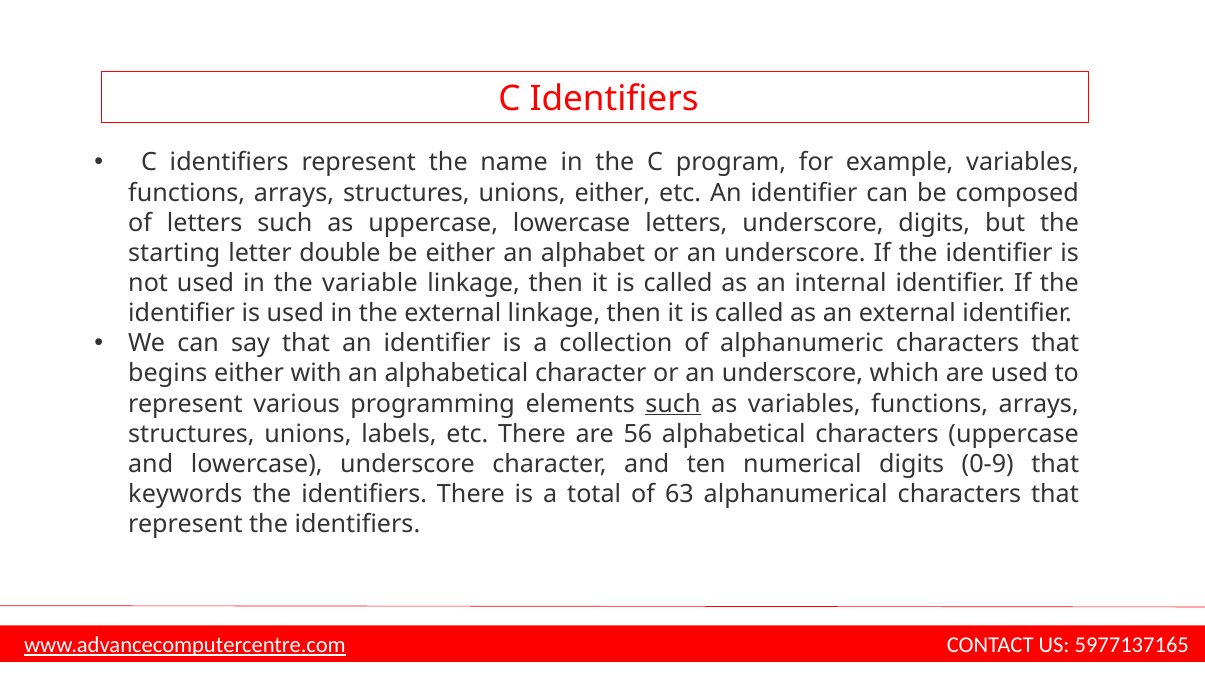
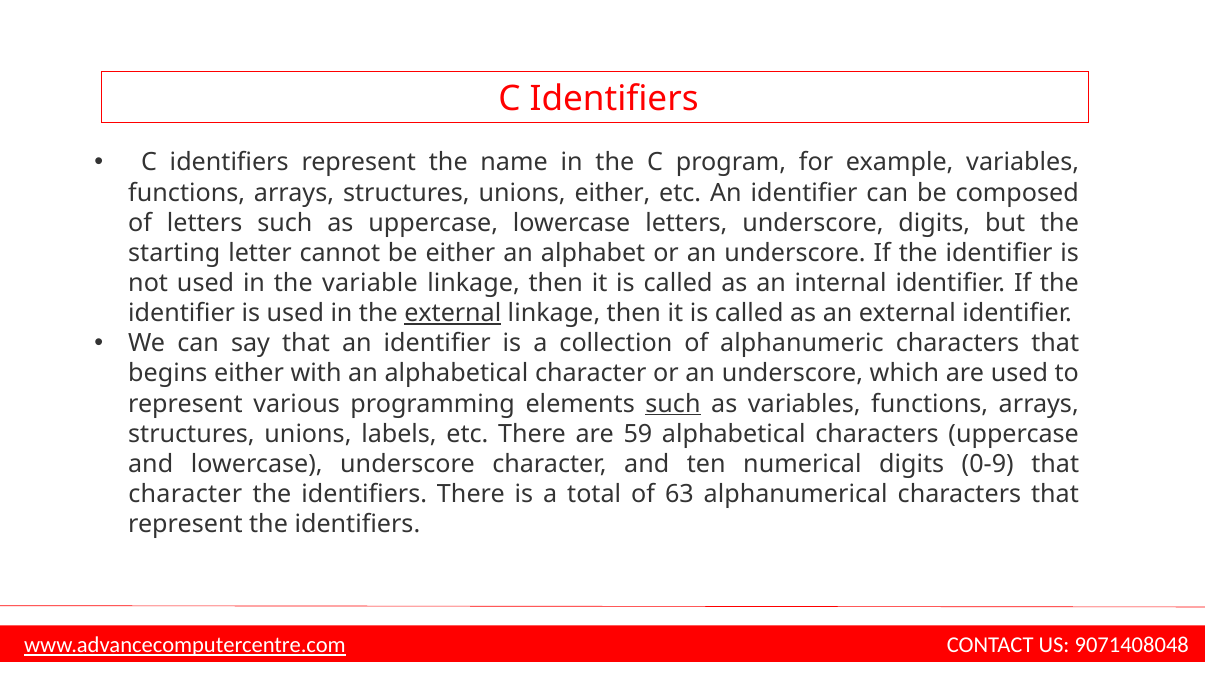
double: double -> cannot (340, 253)
external underline: none -> present (453, 313)
56: 56 -> 59 (638, 434)
keywords: keywords -> character (185, 494)
5977137165: 5977137165 -> 9071408048 (1132, 645)
